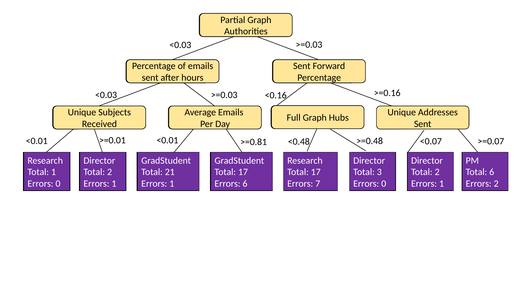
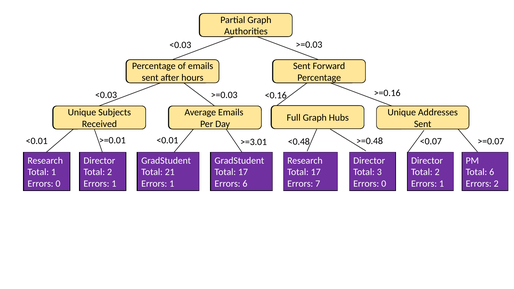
>=0.81: >=0.81 -> >=3.01 (254, 142)
